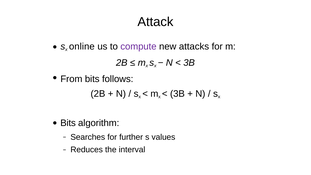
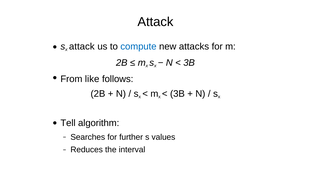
online: online -> attack (82, 46)
compute colour: purple -> blue (138, 46)
From bits: bits -> like (92, 79)
Bits: Bits -> Tell (68, 123)
